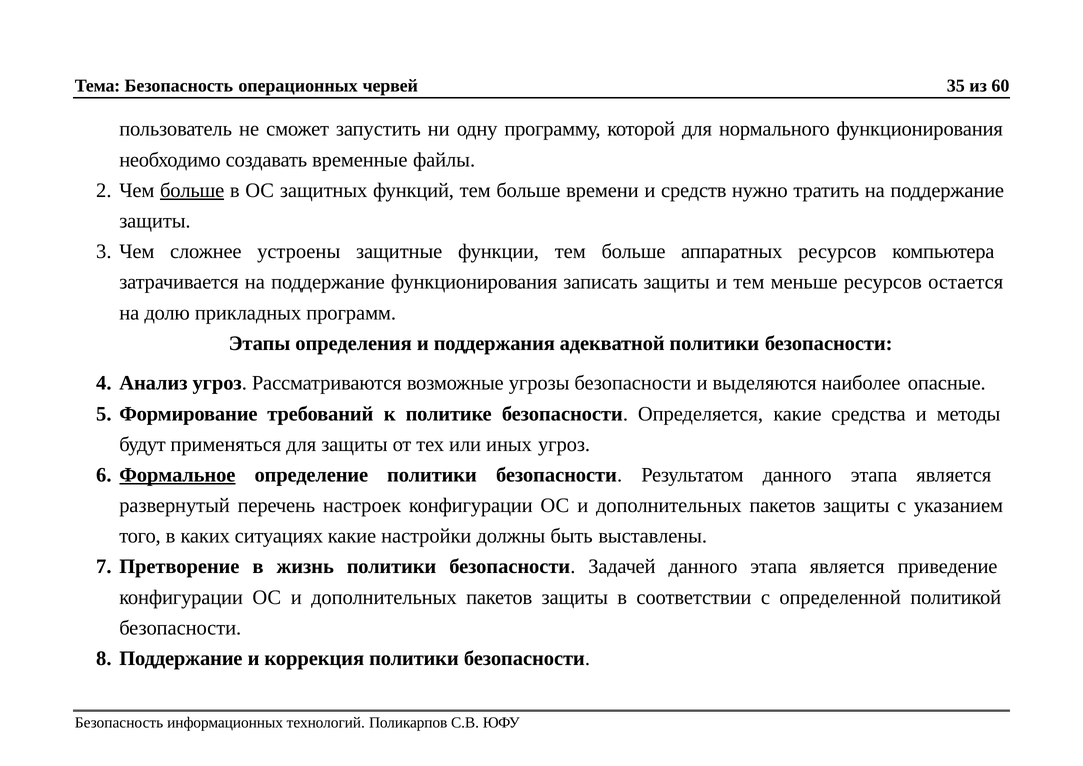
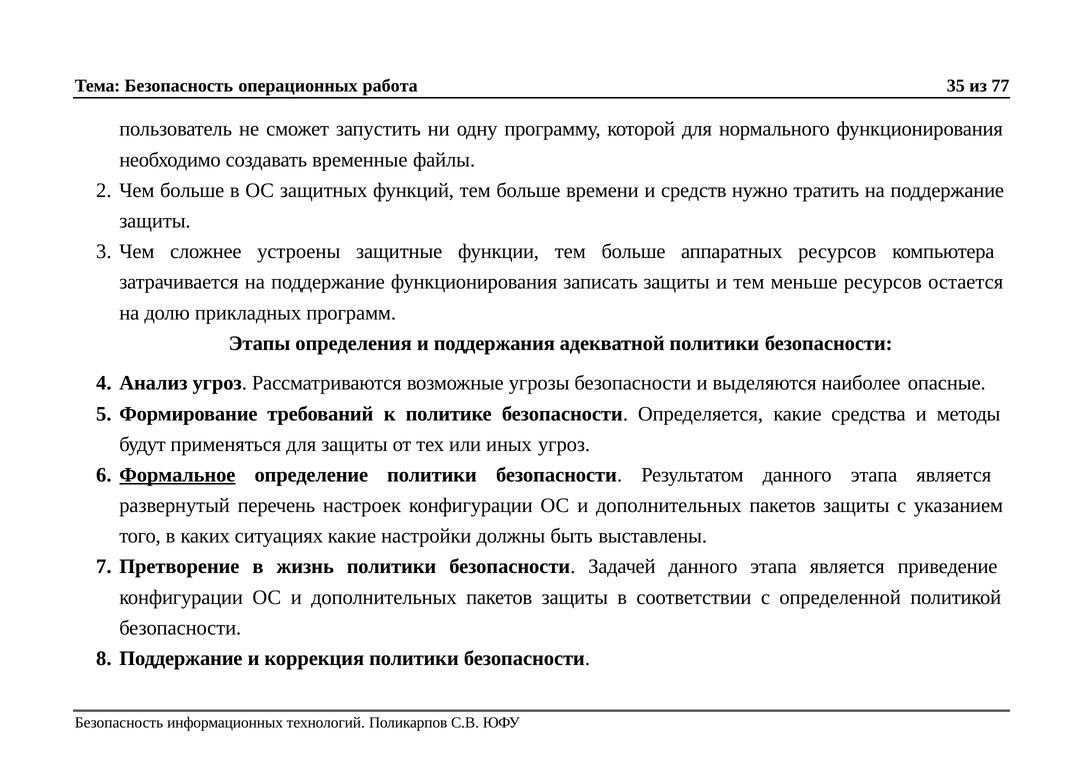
червей: червей -> работа (390, 86)
60: 60 -> 77 (1000, 86)
больше underline: present -> none (192, 190)
